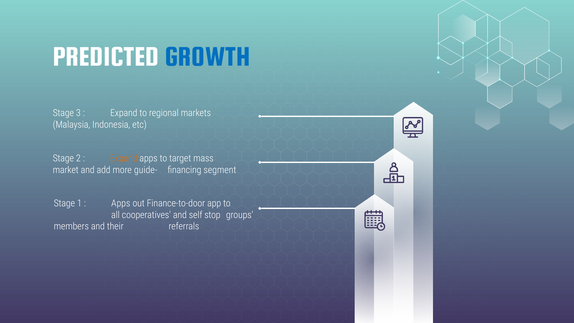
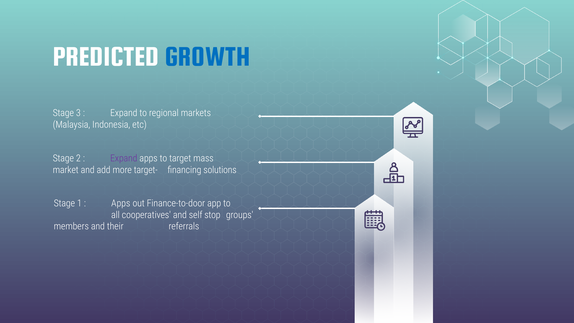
Expand colour: orange -> purple (124, 158)
guide-: guide- -> target- (146, 170)
segment: segment -> solutions (220, 170)
